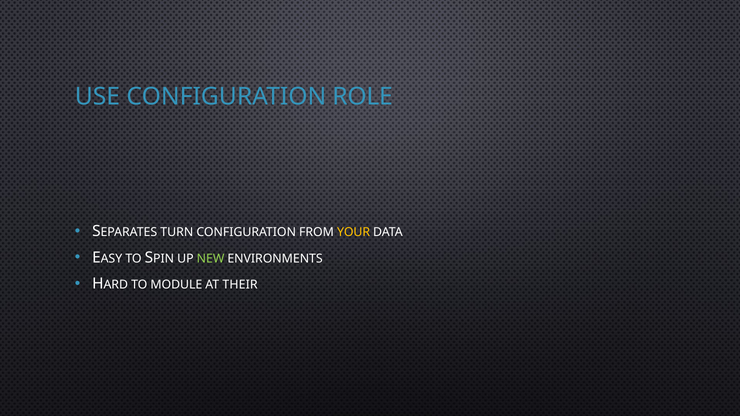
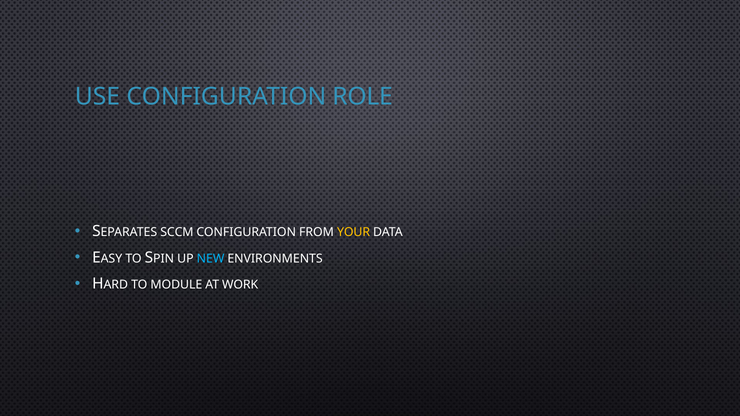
TURN: TURN -> SCCM (177, 233)
NEW colour: light green -> light blue (211, 259)
THEIR: THEIR -> WORK (240, 285)
